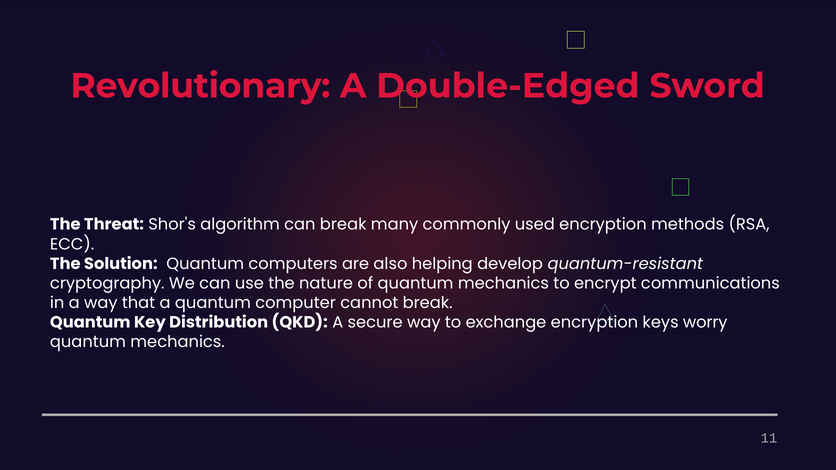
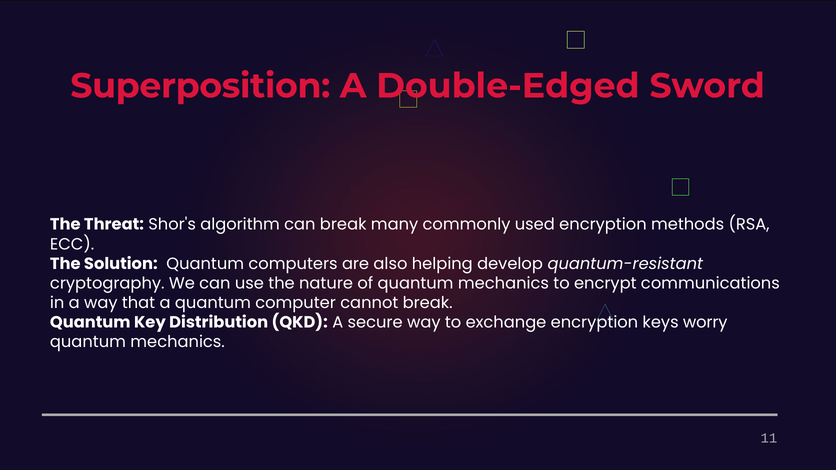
Revolutionary: Revolutionary -> Superposition (200, 86)
